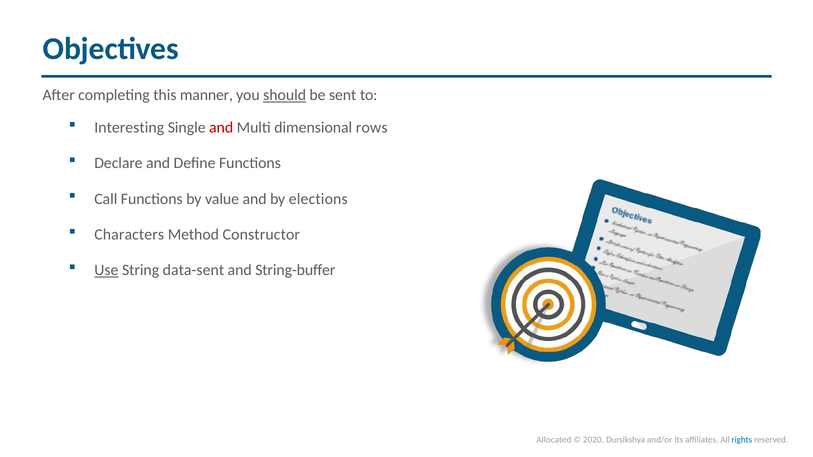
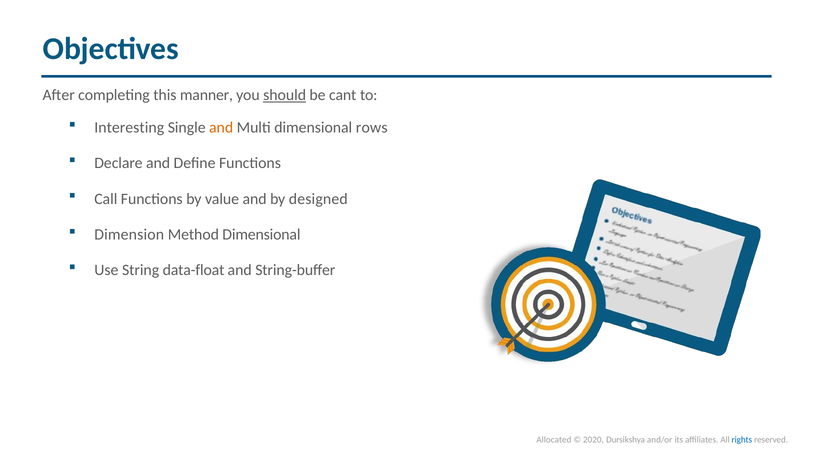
sent: sent -> cant (343, 95)
and colour: red -> orange (221, 128)
elections: elections -> designed (318, 199)
Characters: Characters -> Dimension (129, 235)
Method Constructor: Constructor -> Dimensional (261, 235)
Use underline: present -> none (106, 270)
data-sent: data-sent -> data-float (194, 270)
